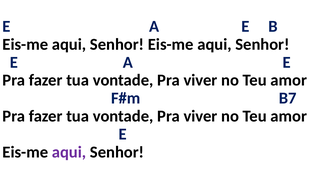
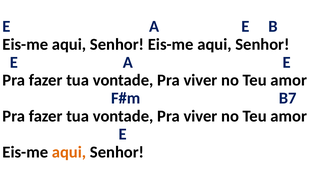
aqui colour: purple -> orange (69, 152)
